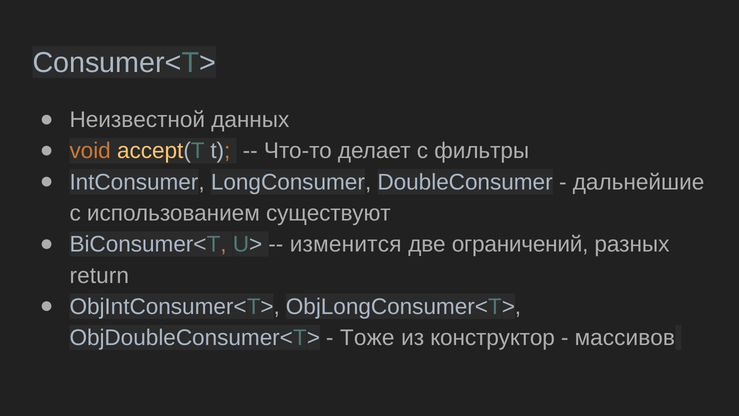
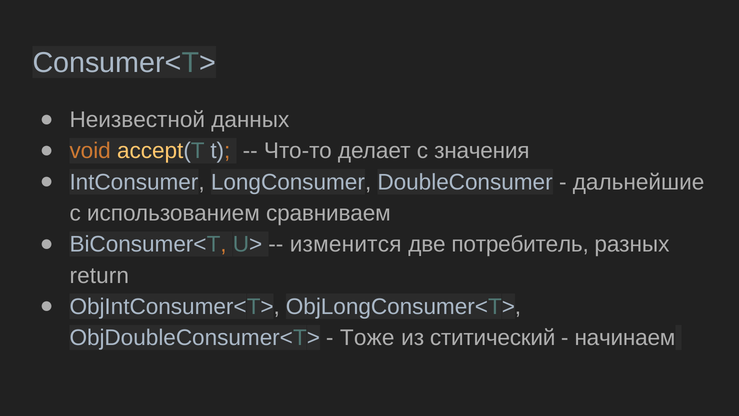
фильтры: фильтры -> значения (482, 151)
существуют: существуют -> сравниваем (328, 213)
ограничений: ограничений -> потребитель (520, 244)
конструктор: конструктор -> ститический (493, 338)
массивов: массивов -> начинаем (625, 338)
